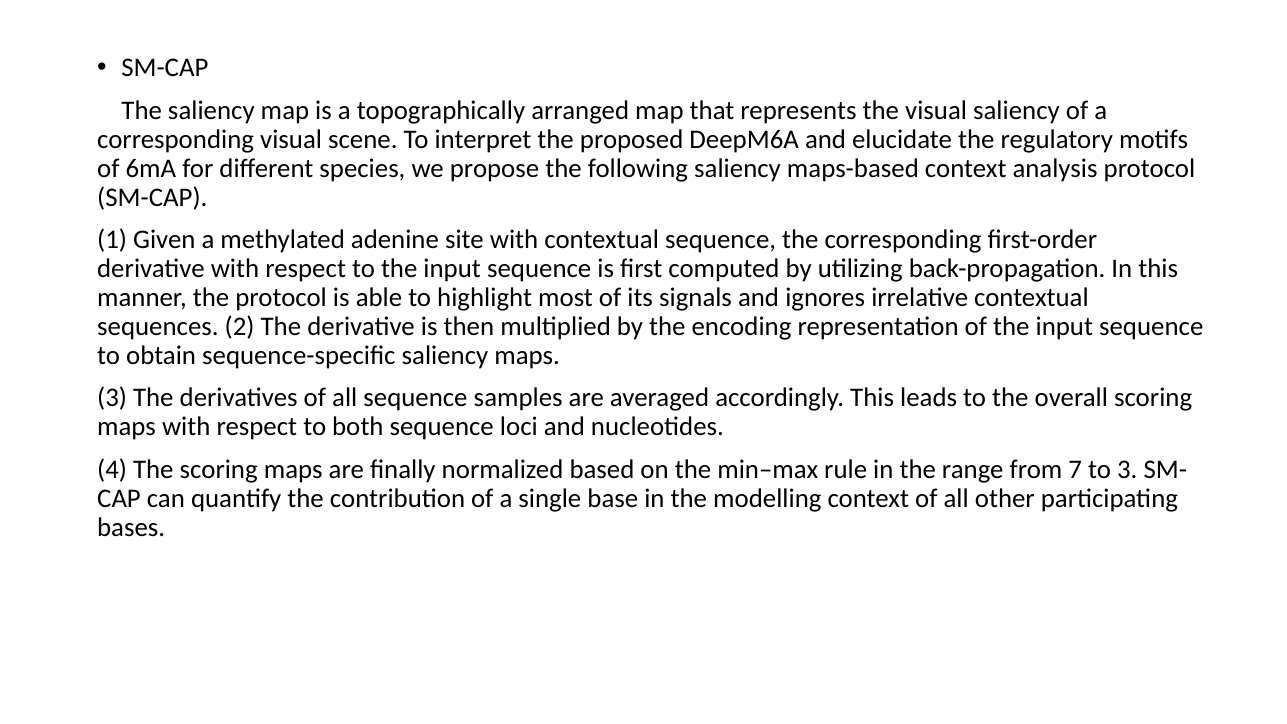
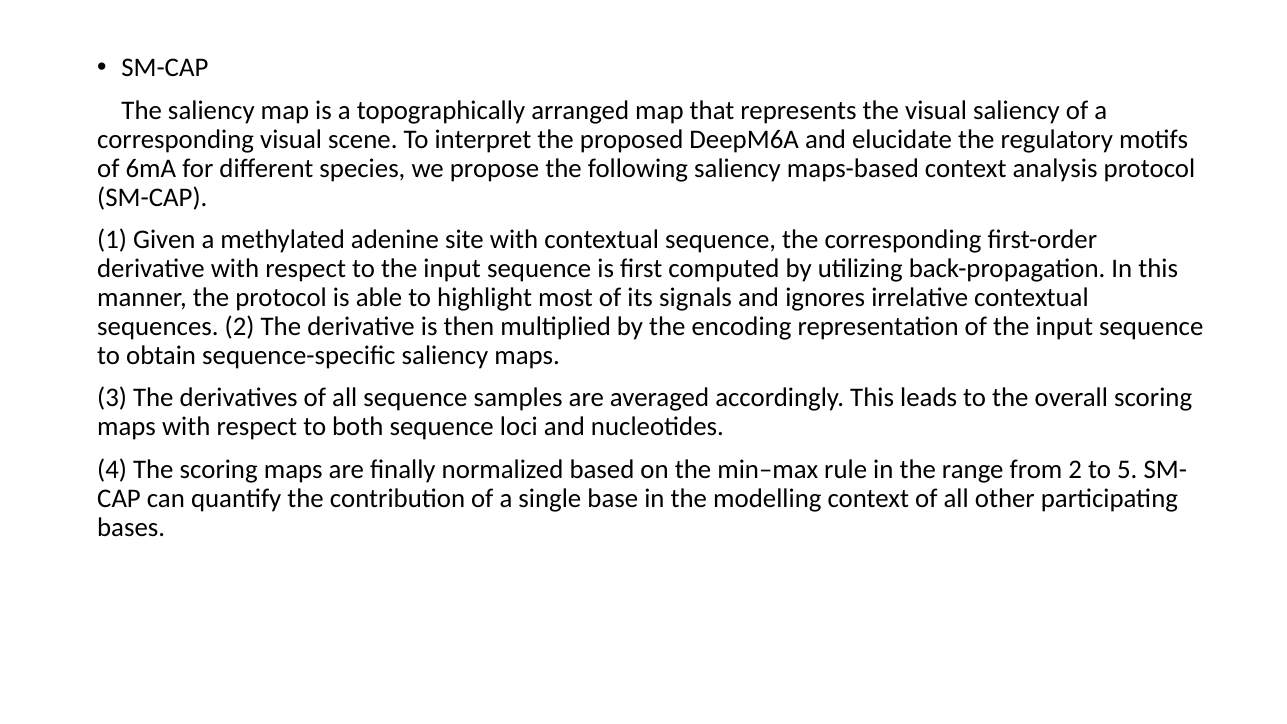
from 7: 7 -> 2 (1075, 470)
to 3: 3 -> 5 (1127, 470)
